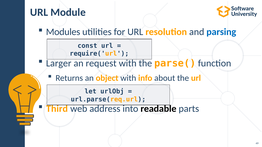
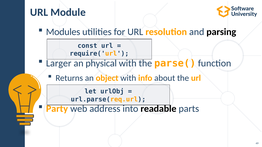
parsing colour: blue -> black (221, 32)
request: request -> physical (101, 63)
Third: Third -> Party (57, 109)
